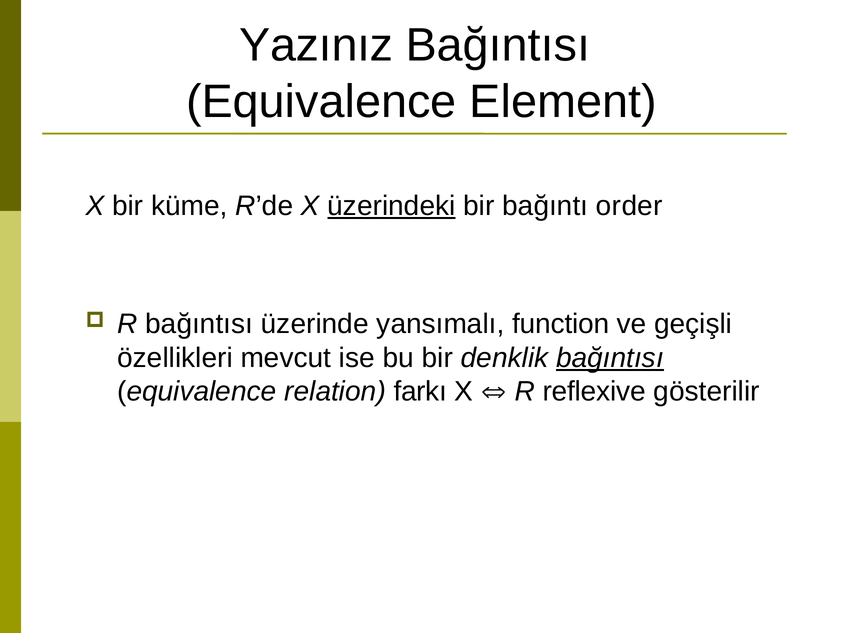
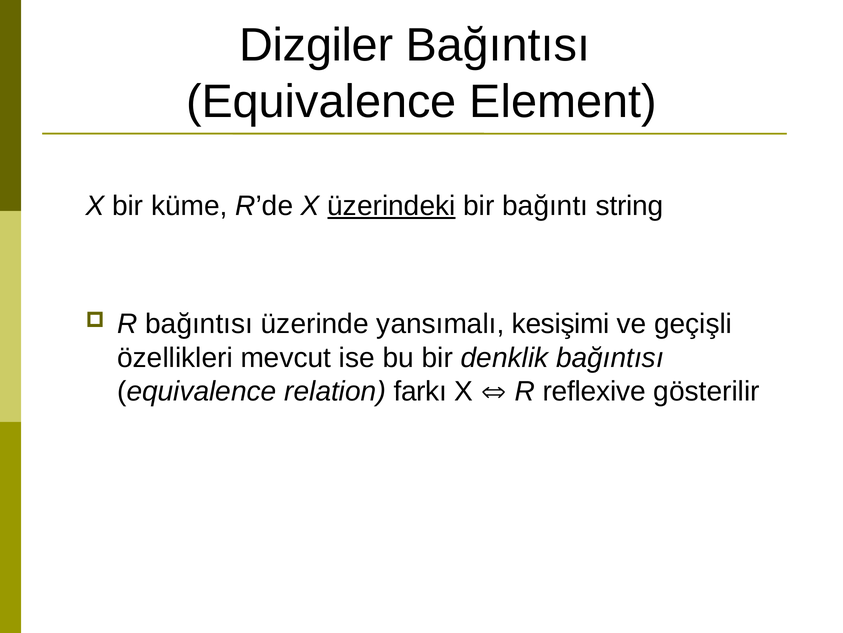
Yazınız: Yazınız -> Dizgiler (316, 45)
order: order -> string (630, 206)
function: function -> kesişimi (561, 324)
bağıntısı underline: present -> none (610, 357)
